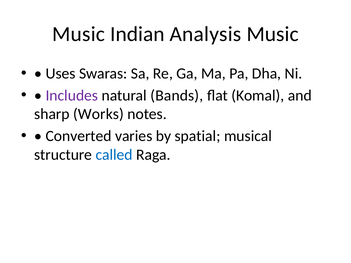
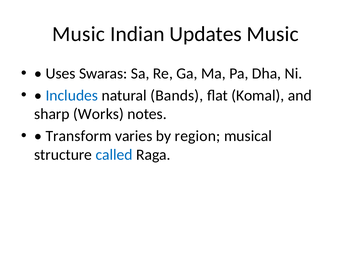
Analysis: Analysis -> Updates (206, 34)
Includes colour: purple -> blue (72, 95)
Converted: Converted -> Transform (79, 136)
spatial: spatial -> region (197, 136)
